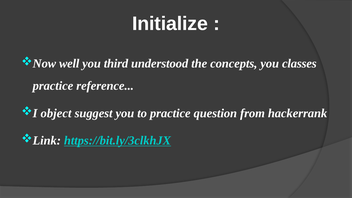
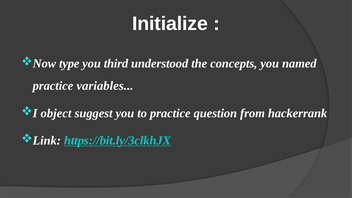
well: well -> type (69, 63)
classes: classes -> named (299, 63)
reference: reference -> variables (105, 86)
